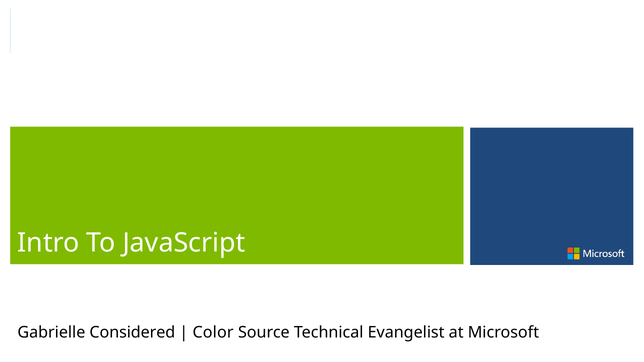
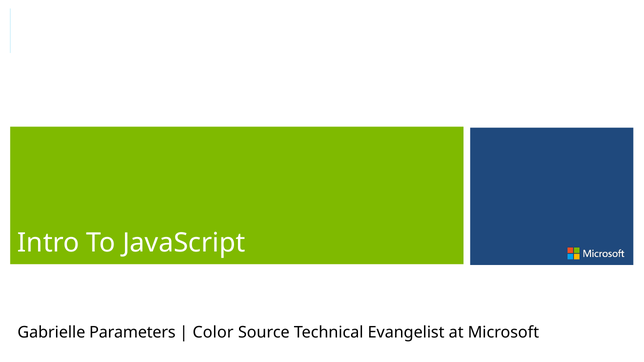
Considered: Considered -> Parameters (132, 332)
